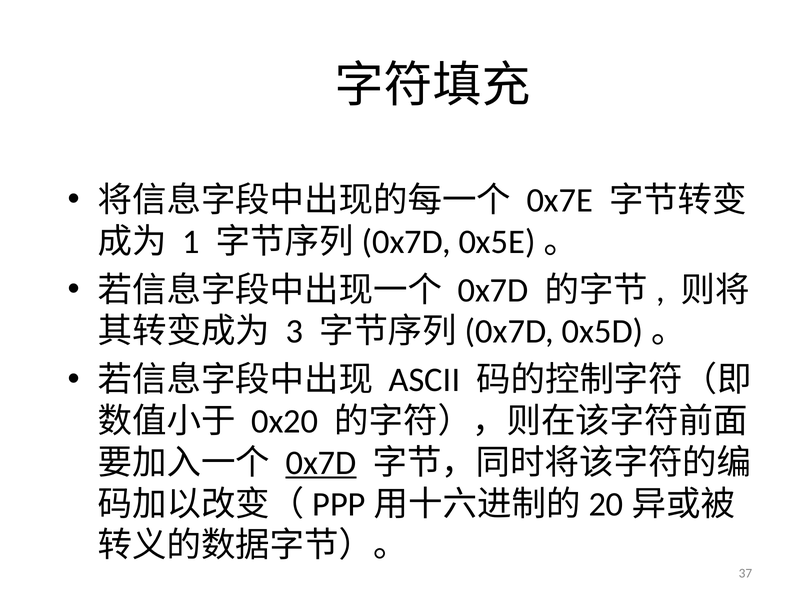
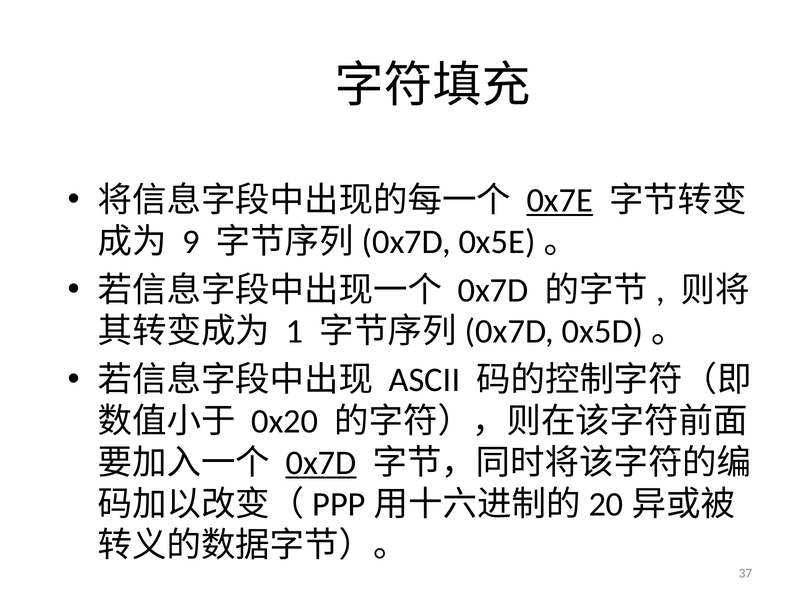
0x7E underline: none -> present (560, 200)
1: 1 -> 9 (191, 242)
3: 3 -> 1 (294, 331)
